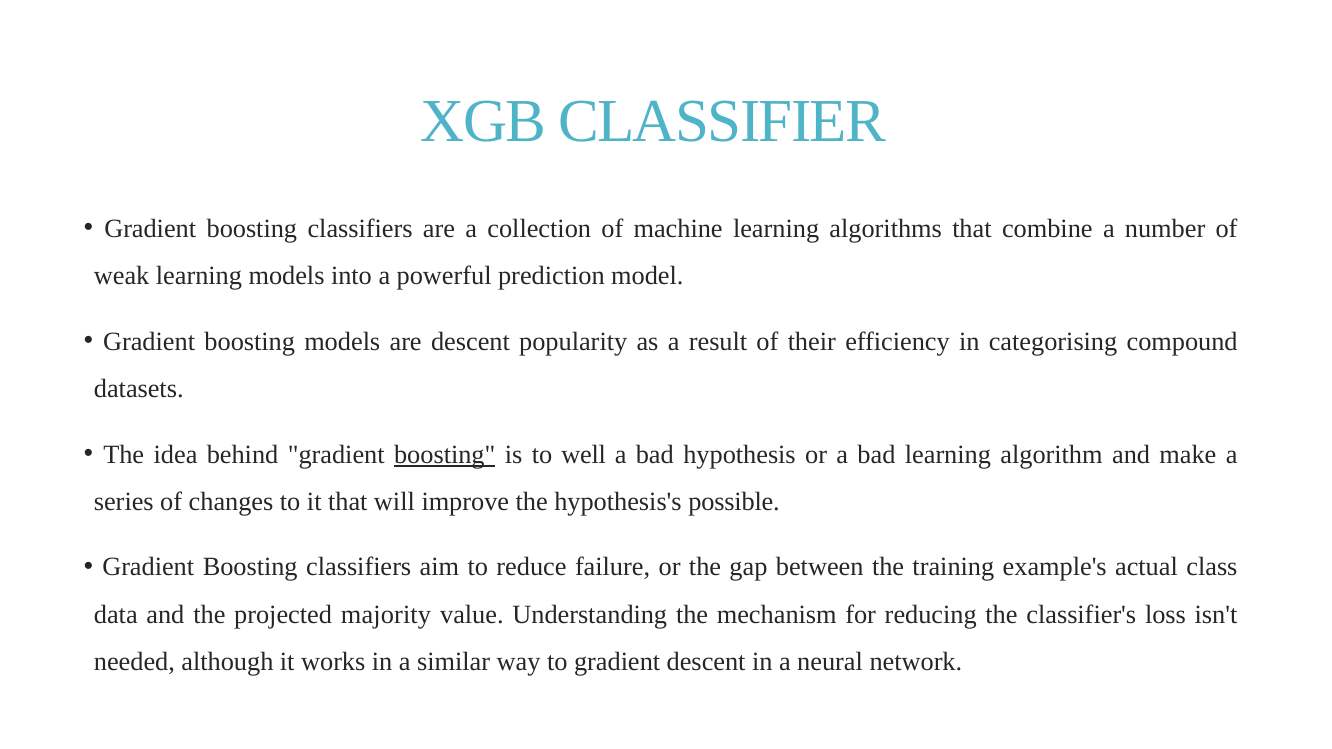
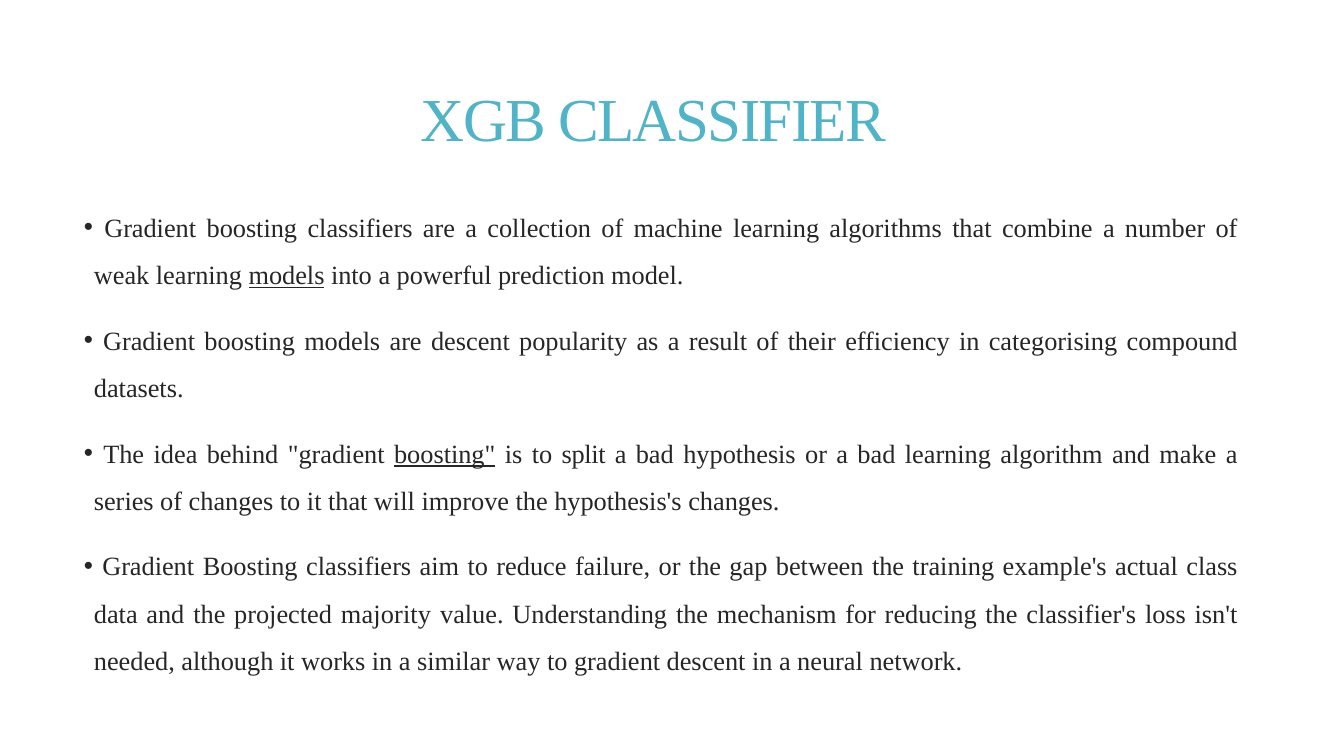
models underline: none -> present (287, 276)
well: well -> split (584, 455)
hypothesis's possible: possible -> changes (734, 502)
